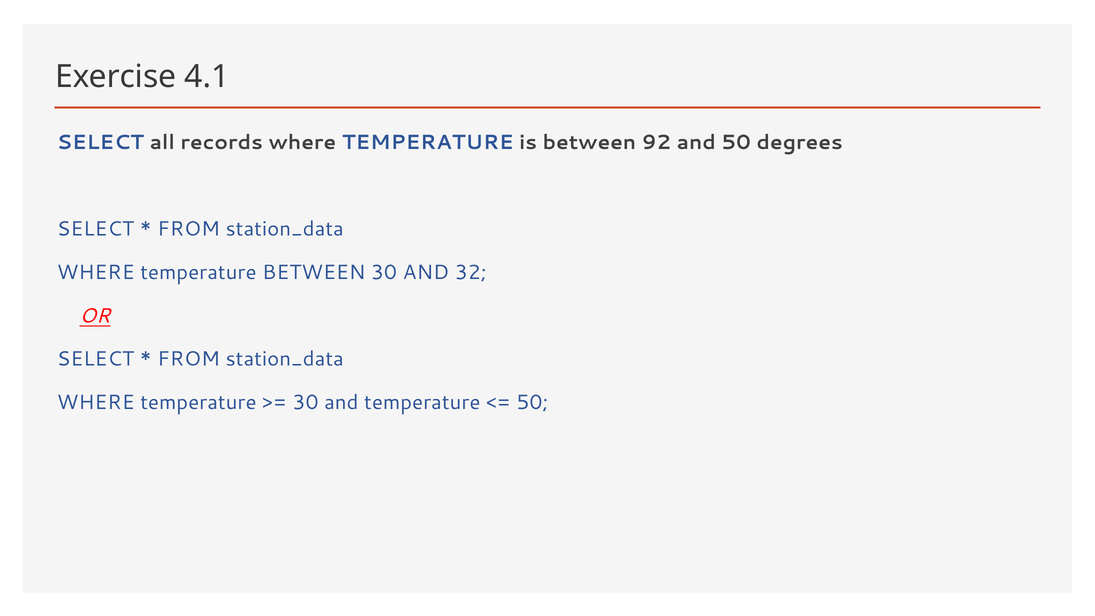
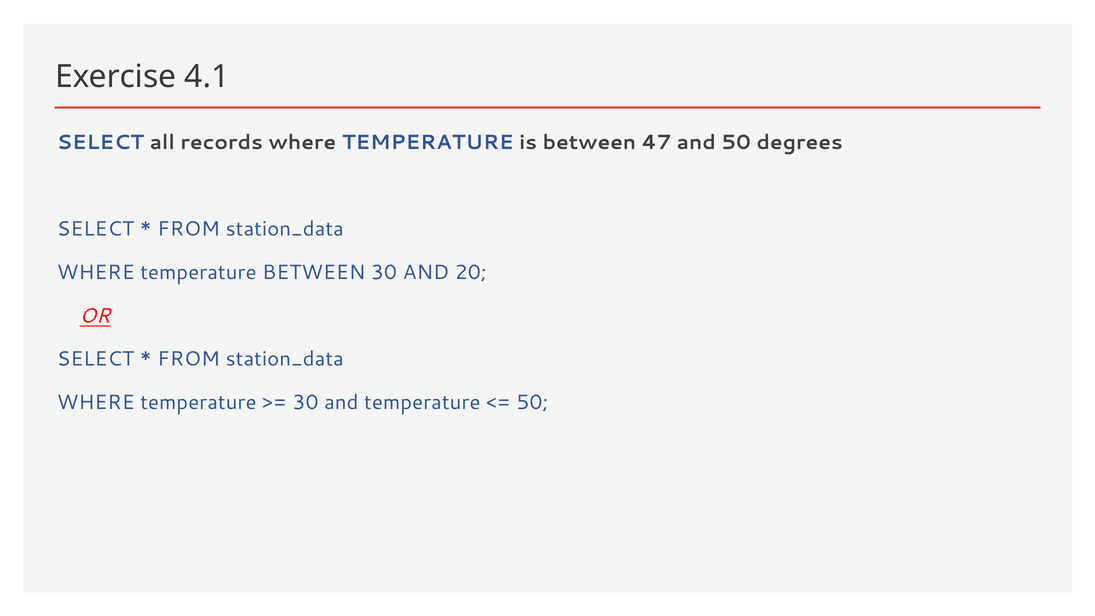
92: 92 -> 47 (657, 142)
32: 32 -> 20 (471, 272)
